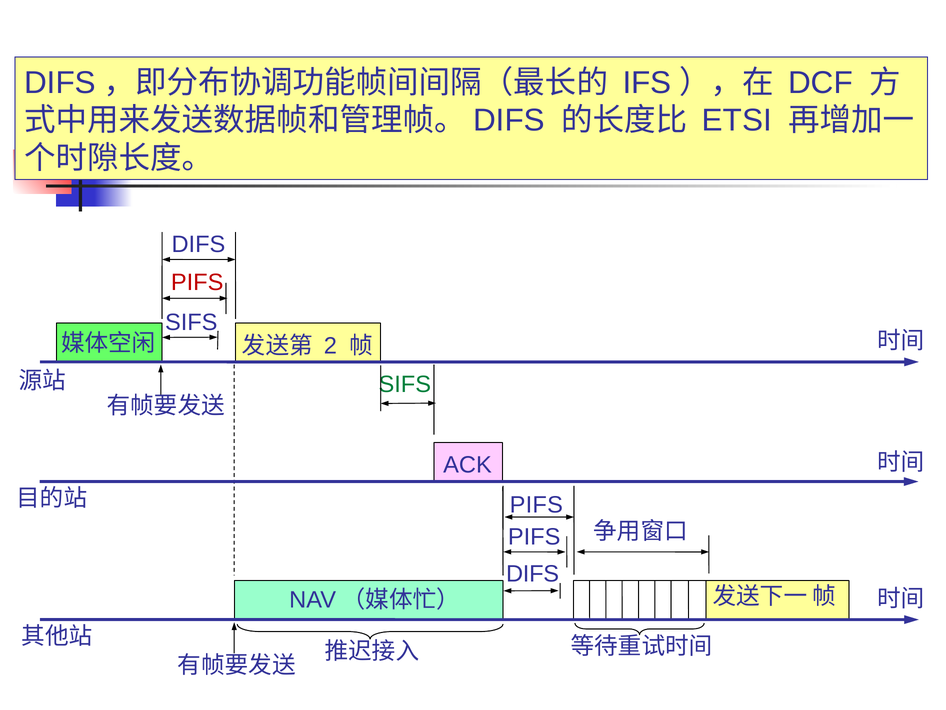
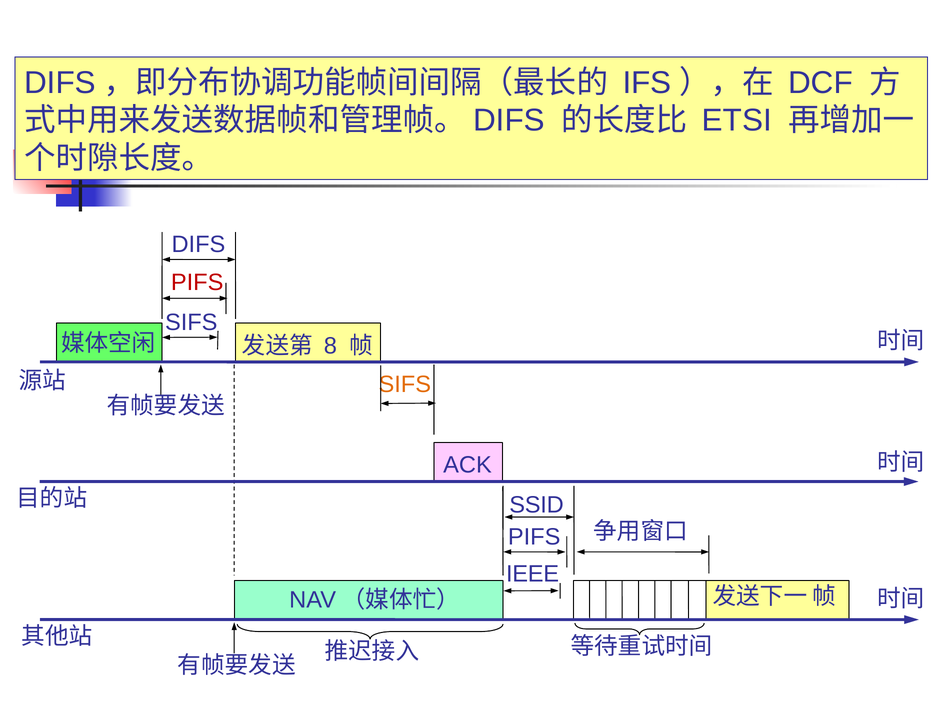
2: 2 -> 8 (330, 345)
SIFS colour: green -> orange (405, 384)
PIFS: PIFS -> SSID (537, 504)
DIFS: DIFS -> IEEE (533, 573)
